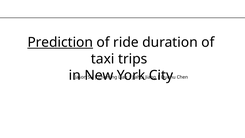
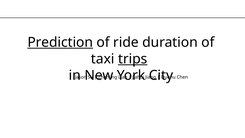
trips underline: none -> present (133, 59)
